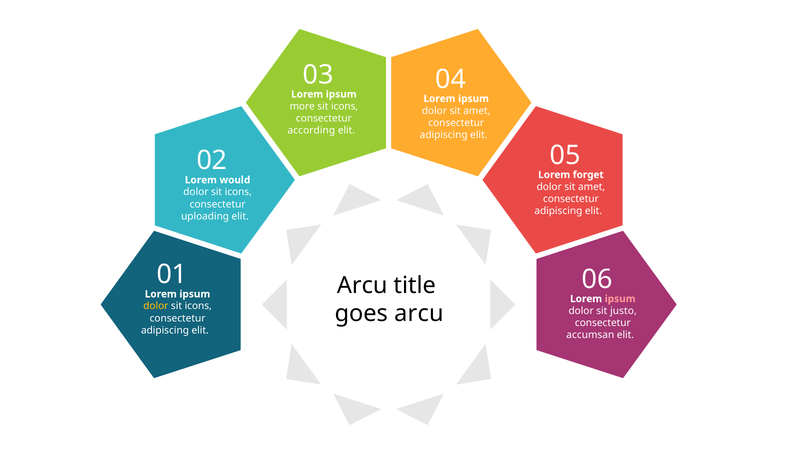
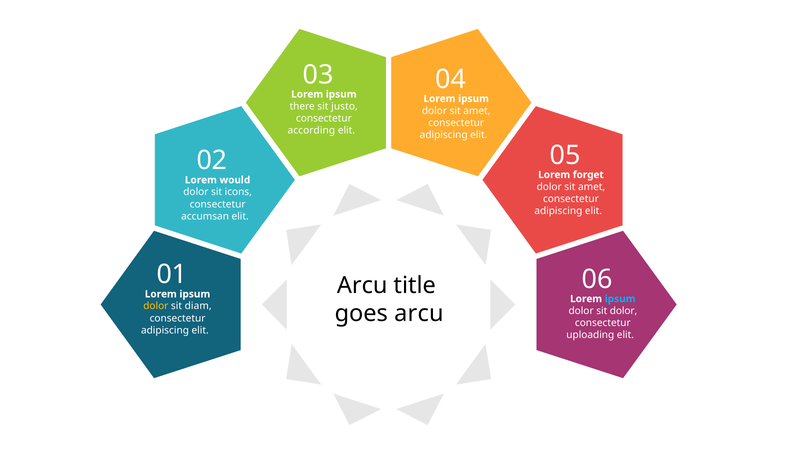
more: more -> there (302, 106)
icons: icons -> justo (345, 106)
uploading: uploading -> accumsan (205, 216)
ipsum colour: pink -> light blue (620, 299)
icons: icons -> diam (198, 306)
sit justo: justo -> dolor (624, 311)
accumsan: accumsan -> uploading (590, 335)
